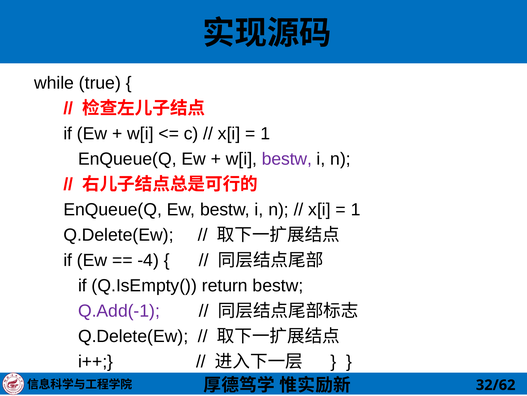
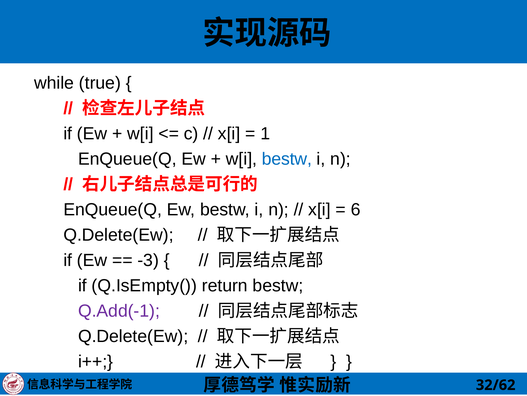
bestw colour: purple -> blue (287, 159)
1: 1 -> 6 (356, 209)
-4: -4 -> -3 (148, 260)
